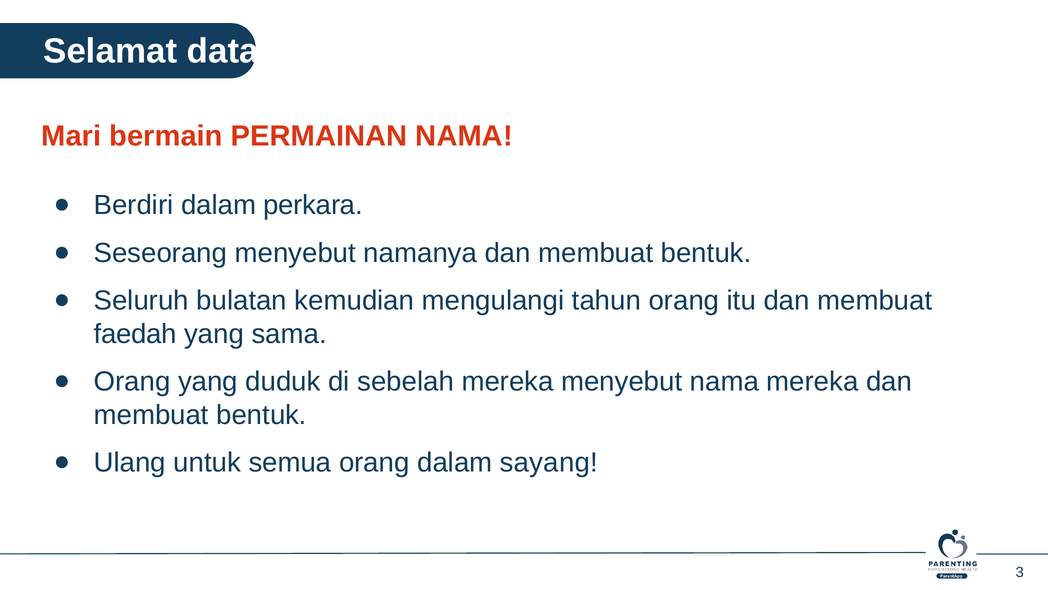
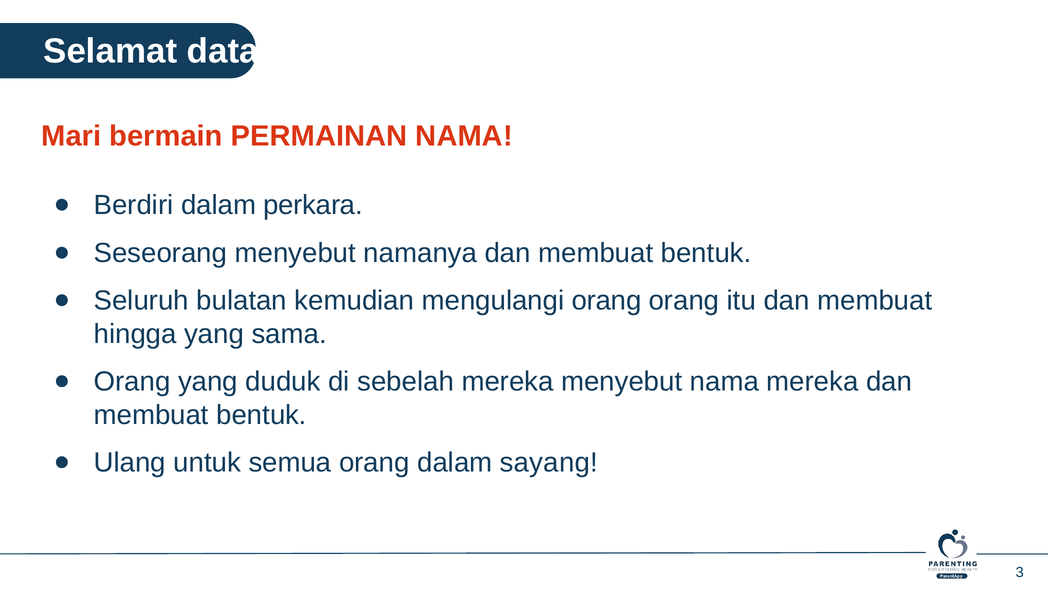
mengulangi tahun: tahun -> orang (607, 300)
faedah: faedah -> hingga (135, 334)
